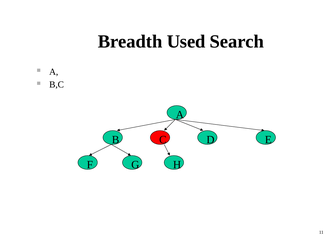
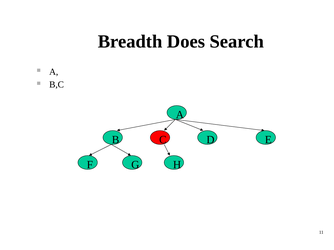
Used: Used -> Does (186, 42)
